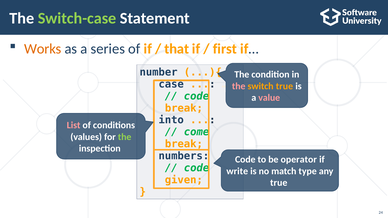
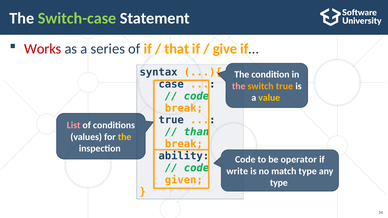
Works colour: orange -> red (43, 49)
first: first -> give (225, 49)
number: number -> syntax (159, 72)
value colour: pink -> yellow (269, 98)
into: into -> true (171, 120)
come: come -> than (197, 132)
the colour: light green -> yellow (125, 137)
numbers: numbers -> ability (184, 156)
true: true -> type (279, 183)
